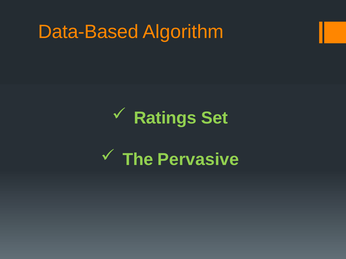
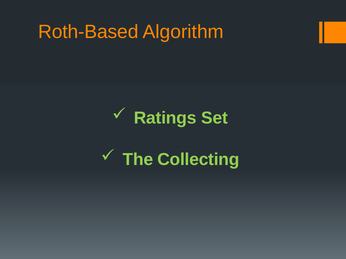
Data-Based: Data-Based -> Roth-Based (88, 32)
Pervasive: Pervasive -> Collecting (198, 160)
